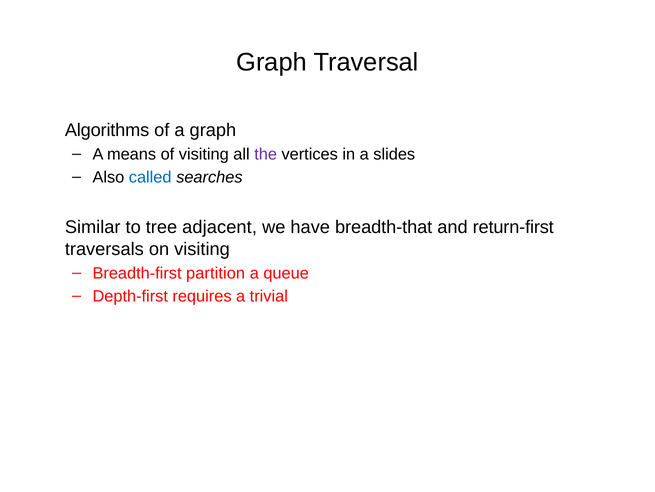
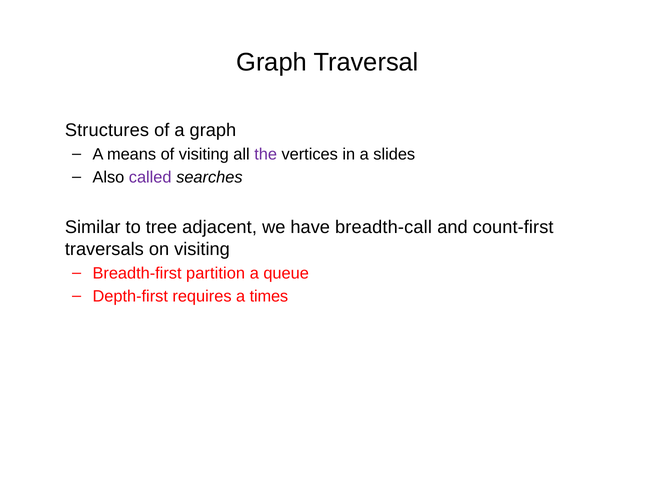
Algorithms: Algorithms -> Structures (107, 130)
called colour: blue -> purple (150, 177)
breadth-that: breadth-that -> breadth-call (384, 227)
return-first: return-first -> count-first (513, 227)
trivial: trivial -> times (269, 296)
